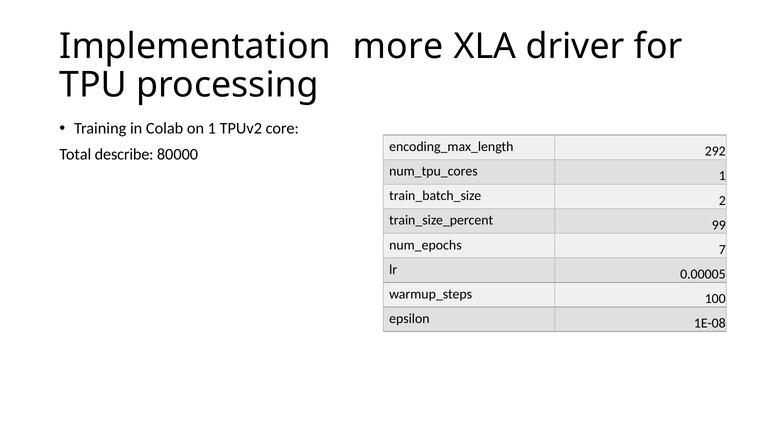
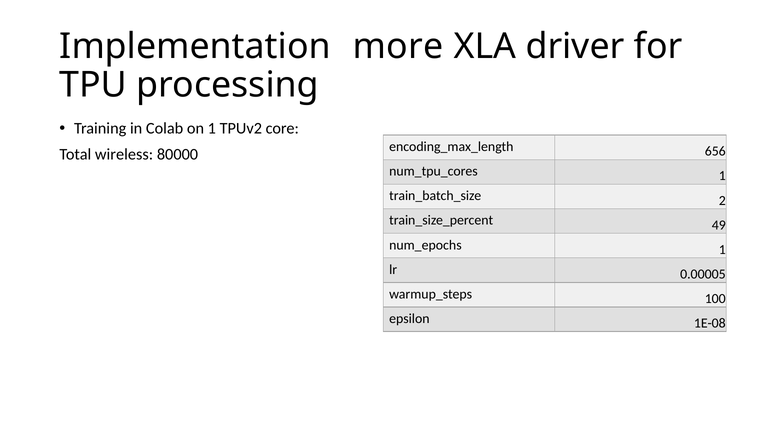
describe: describe -> wireless (124, 154)
292: 292 -> 656 (715, 151)
99: 99 -> 49 (719, 225)
7: 7 -> 1 (722, 249)
